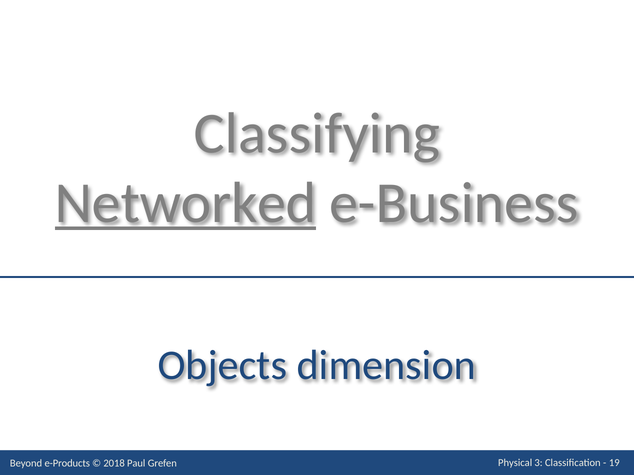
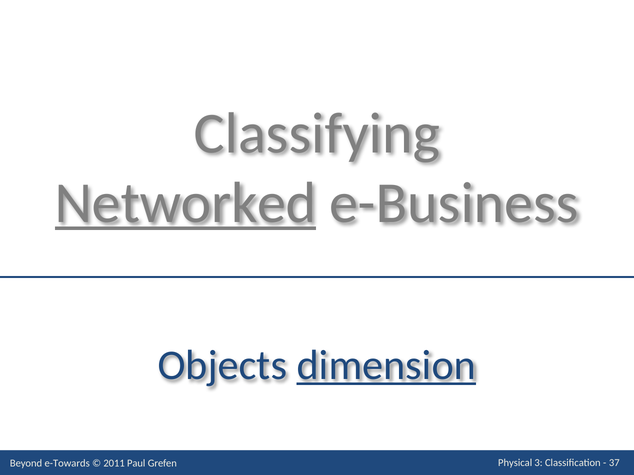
dimension underline: none -> present (386, 366)
e-Products: e-Products -> e-Towards (67, 464)
2018: 2018 -> 2011 (114, 464)
19: 19 -> 37 (614, 463)
